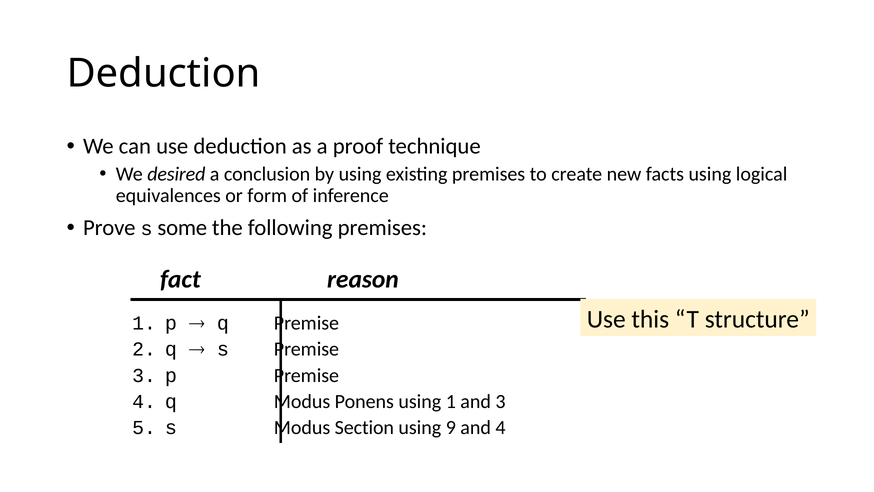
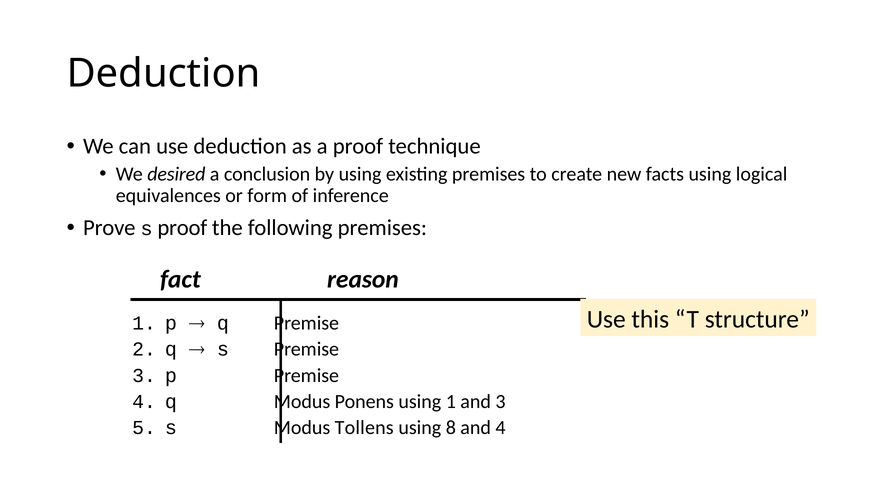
s some: some -> proof (182, 228)
Section: Section -> Tollens (364, 427)
9: 9 -> 8 (451, 427)
